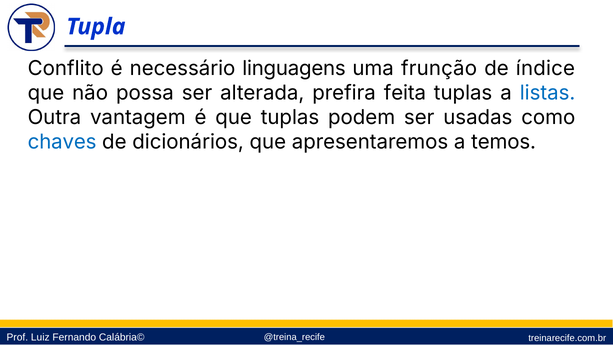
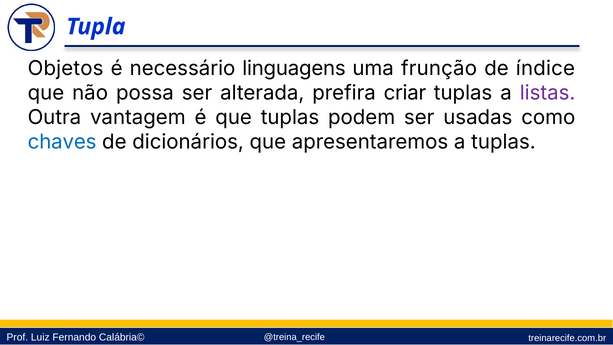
Conflito: Conflito -> Objetos (66, 68)
feita: feita -> criar (405, 93)
listas colour: blue -> purple (548, 93)
a temos: temos -> tuplas (503, 142)
